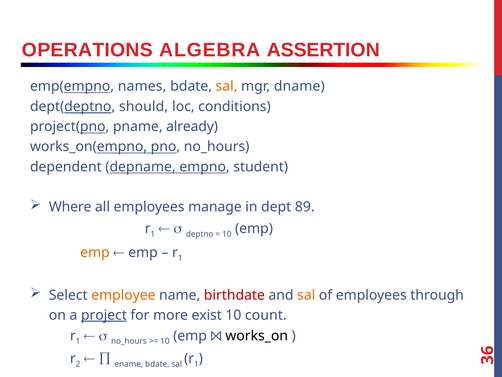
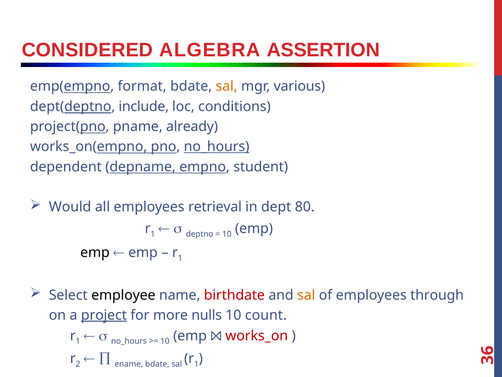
OPERATIONS: OPERATIONS -> CONSIDERED (87, 50)
names: names -> format (142, 86)
dname: dname -> various (299, 86)
should: should -> include (144, 106)
no_hours underline: none -> present (217, 146)
Where: Where -> Would (70, 207)
manage: manage -> retrieval (215, 207)
89: 89 -> 80 (305, 207)
emp colour: orange -> black (95, 252)
employee colour: orange -> black (123, 295)
exist: exist -> nulls (207, 315)
works_on colour: black -> red (257, 335)
